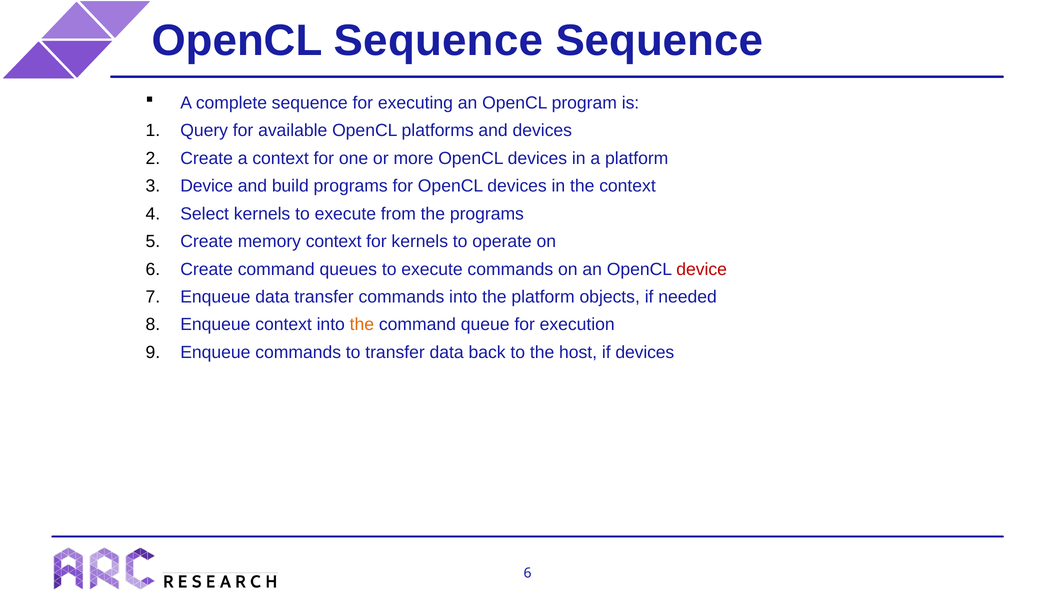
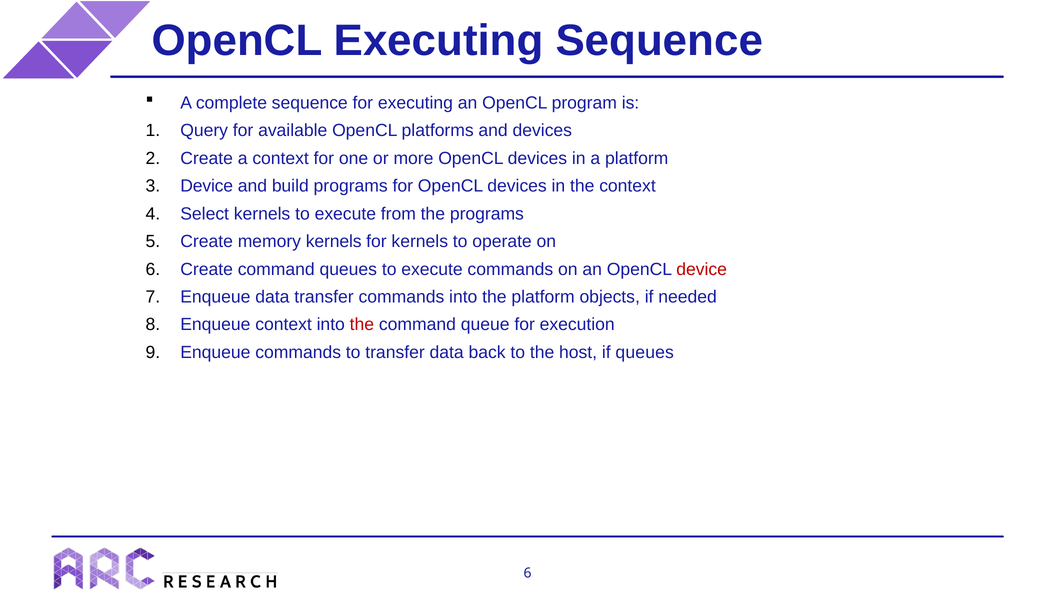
OpenCL Sequence: Sequence -> Executing (439, 41)
memory context: context -> kernels (334, 241)
the colour: orange -> red (362, 324)
if devices: devices -> queues (645, 352)
